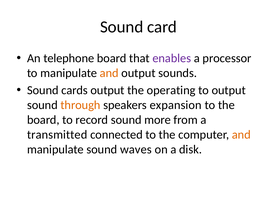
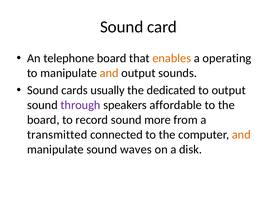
enables colour: purple -> orange (172, 58)
processor: processor -> operating (227, 58)
cards output: output -> usually (108, 90)
operating: operating -> dedicated (171, 90)
through colour: orange -> purple (80, 105)
expansion: expansion -> affordable (176, 105)
